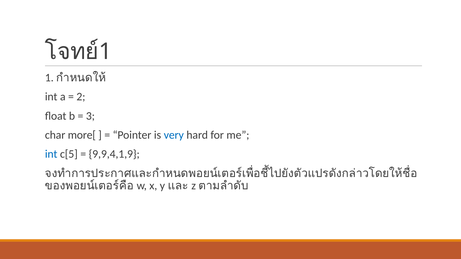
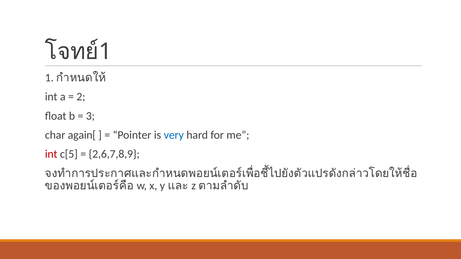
more[: more[ -> again[ (82, 135)
int colour: blue -> red (51, 154)
9,9,4,1,9: 9,9,4,1,9 -> 2,6,7,8,9 (114, 154)
